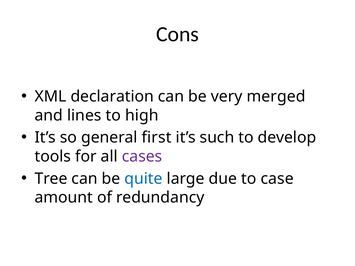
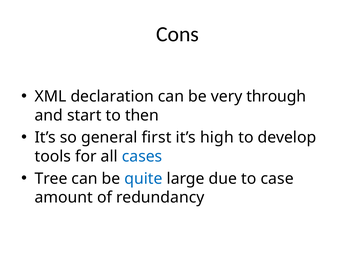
merged: merged -> through (276, 97)
lines: lines -> start (84, 116)
high: high -> then (142, 116)
such: such -> high (217, 138)
cases colour: purple -> blue (142, 157)
